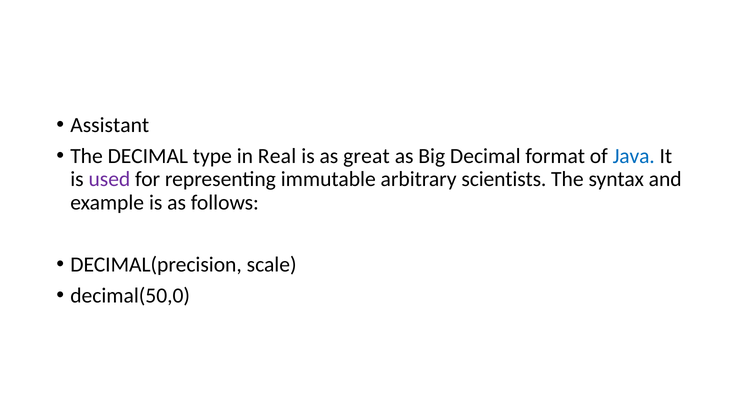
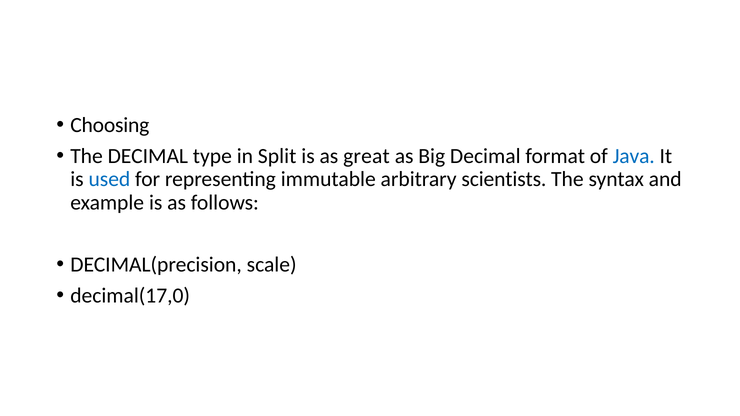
Assistant: Assistant -> Choosing (110, 125)
Real: Real -> Split (277, 156)
used colour: purple -> blue (109, 179)
decimal(50,0: decimal(50,0 -> decimal(17,0 (130, 296)
